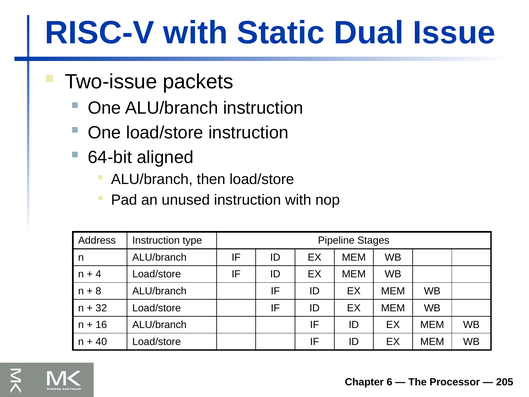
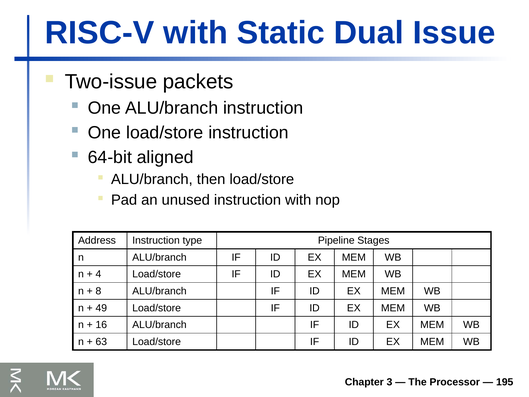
32: 32 -> 49 (101, 308)
40: 40 -> 63 (101, 342)
6: 6 -> 3 (389, 382)
205: 205 -> 195 (505, 382)
